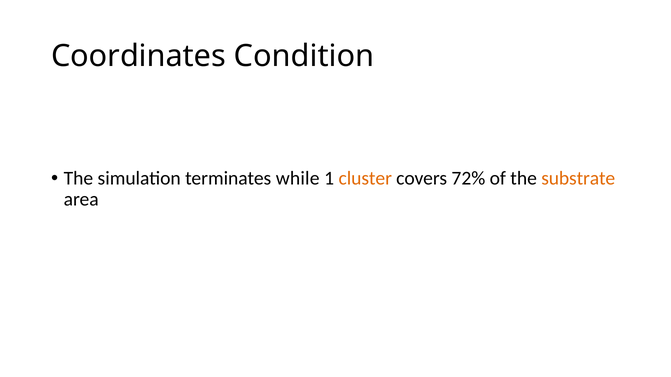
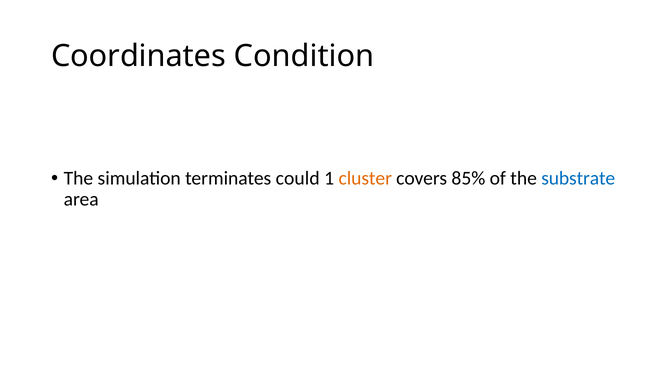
while: while -> could (298, 179)
72%: 72% -> 85% (468, 179)
substrate colour: orange -> blue (578, 179)
